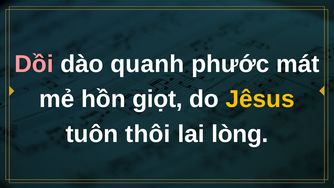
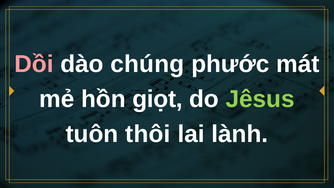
quanh: quanh -> chúng (147, 64)
Jêsus colour: yellow -> light green (260, 99)
lòng: lòng -> lành (240, 134)
